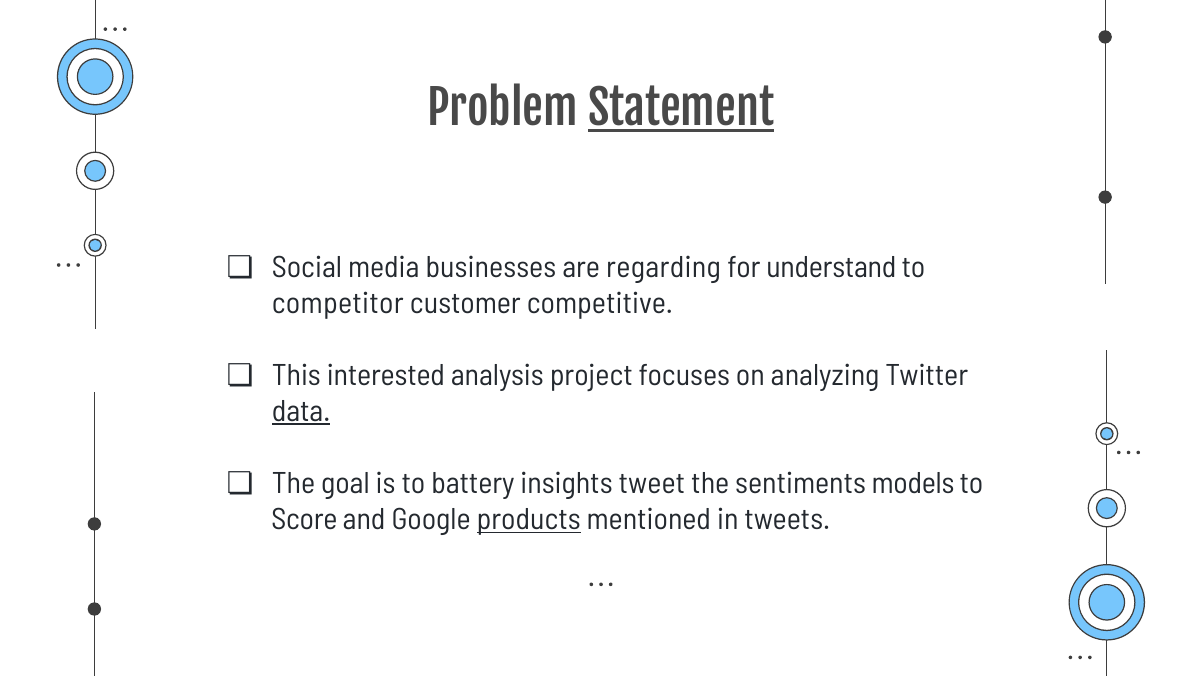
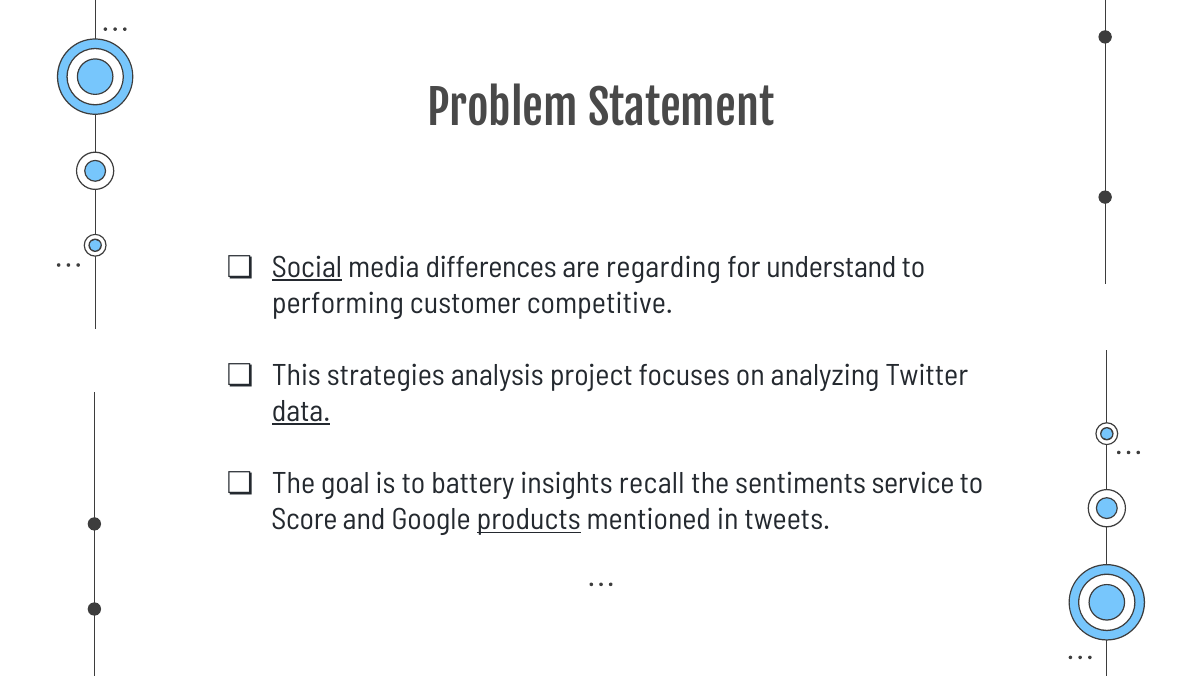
Statement underline: present -> none (681, 110)
Social underline: none -> present (307, 267)
businesses: businesses -> differences (491, 267)
competitor: competitor -> performing (338, 303)
interested: interested -> strategies (386, 375)
tweet: tweet -> recall (652, 484)
models: models -> service (913, 484)
